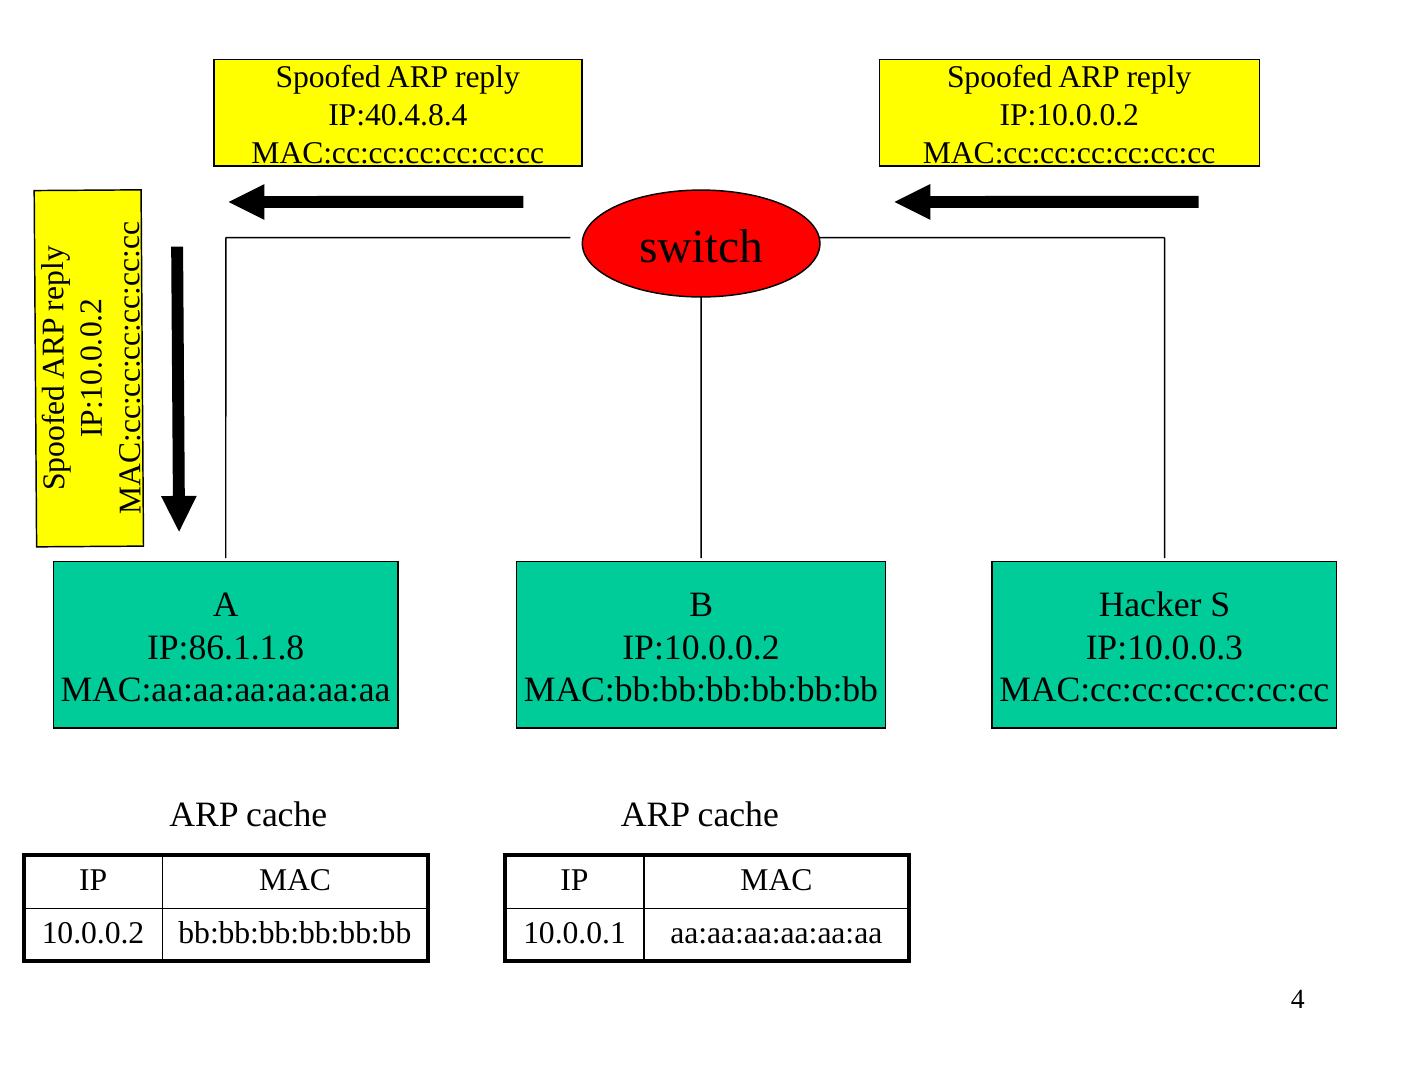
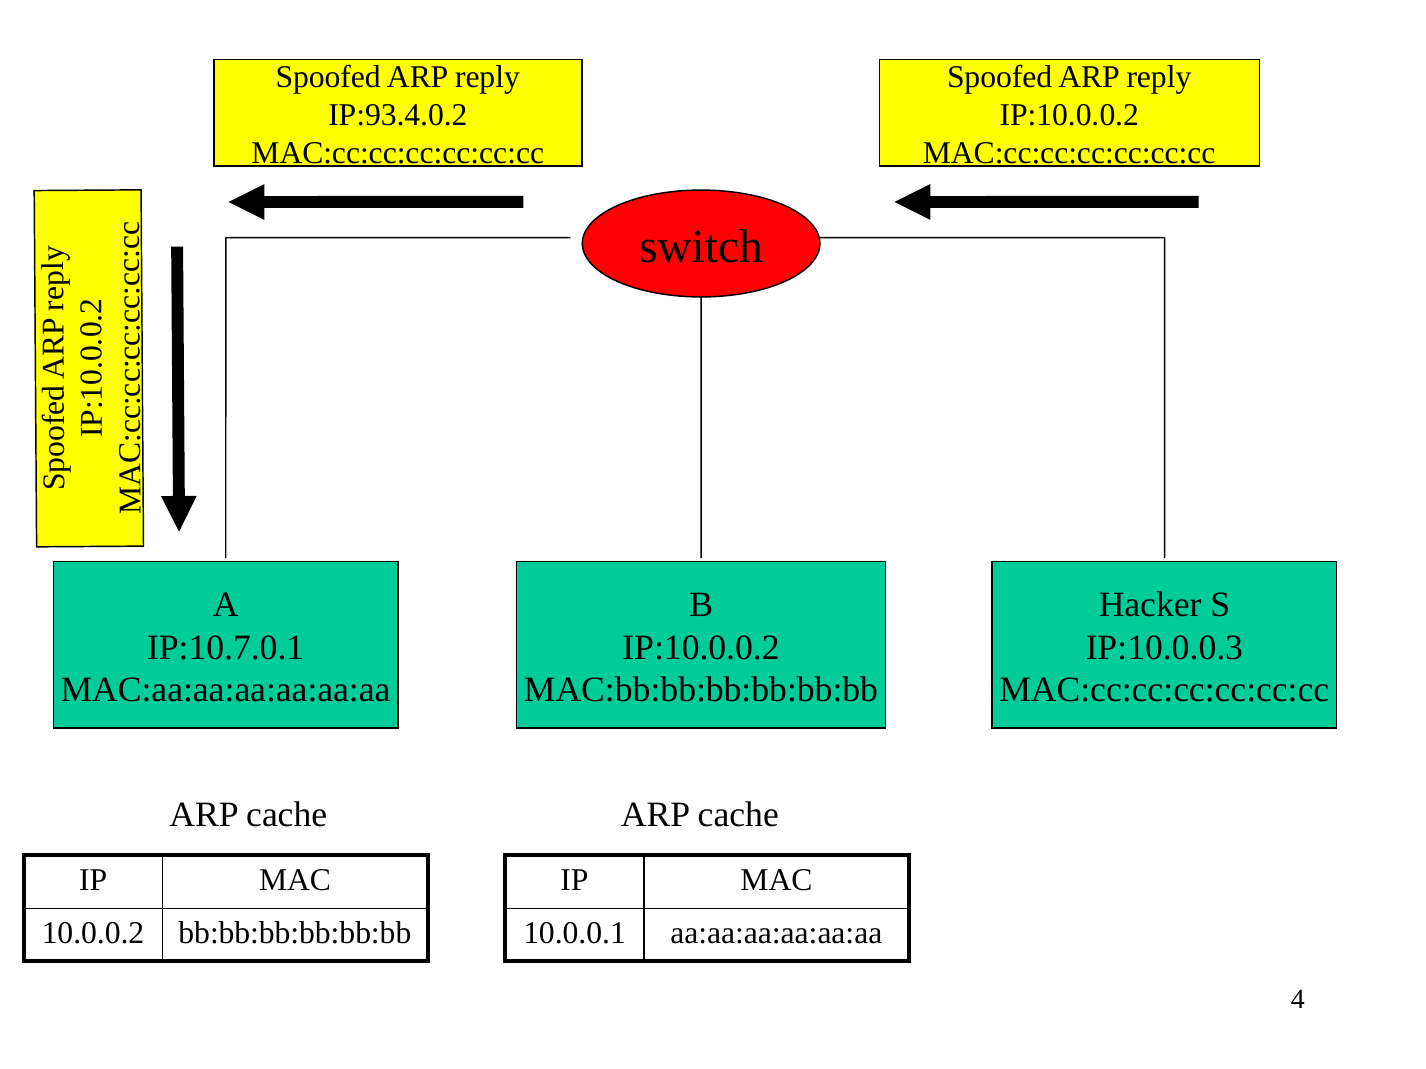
IP:40.4.8.4: IP:40.4.8.4 -> IP:93.4.0.2 (398, 115)
IP:86.1.1.8: IP:86.1.1.8 -> IP:10.7.0.1 (226, 648)
